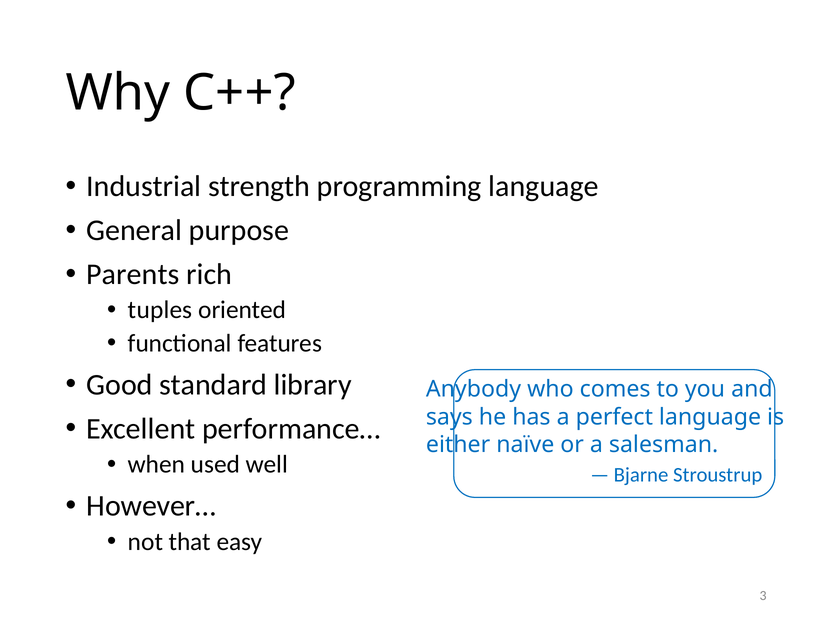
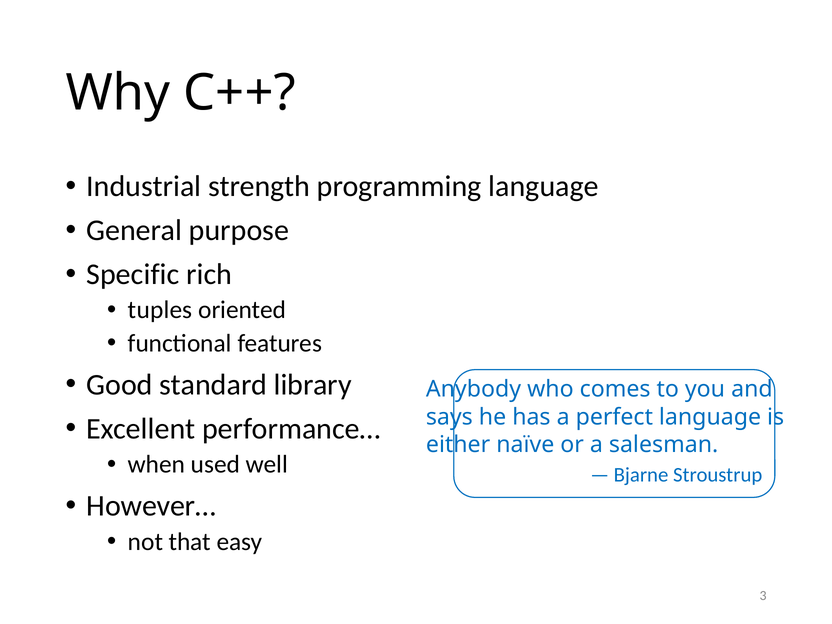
Parents: Parents -> Specific (133, 274)
